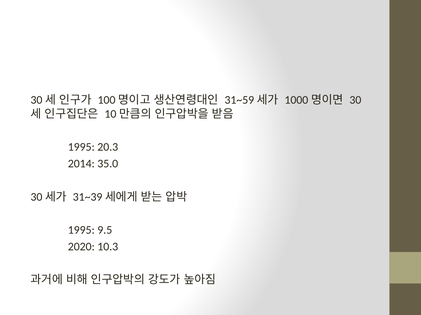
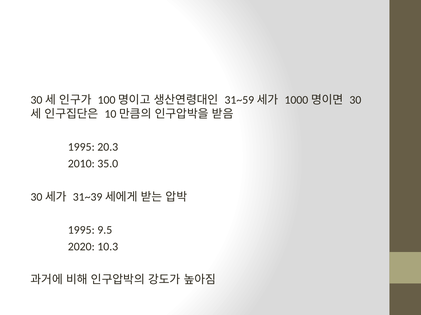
2014: 2014 -> 2010 (81, 164)
